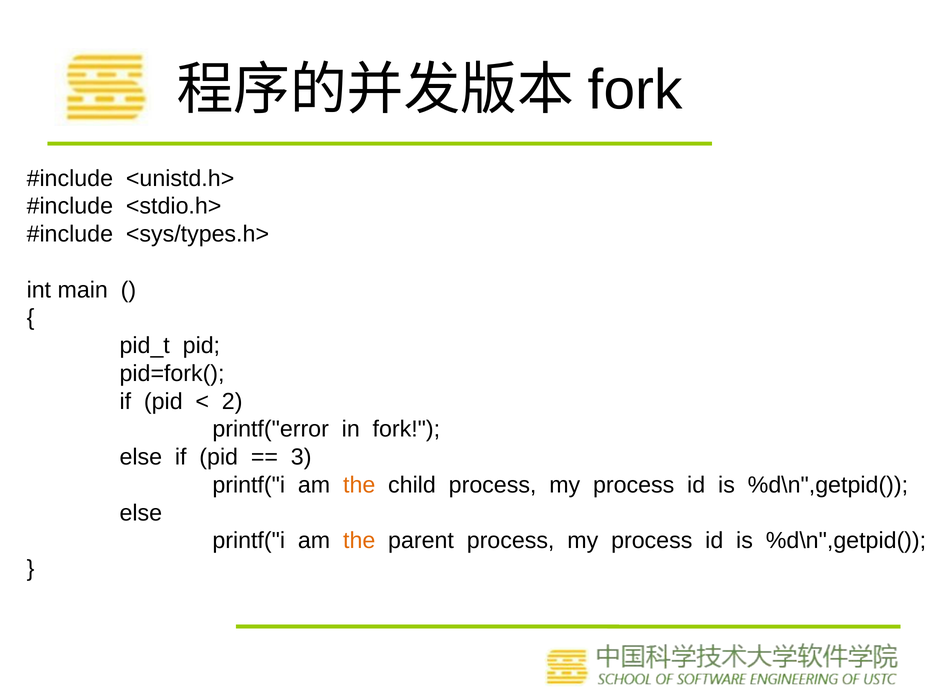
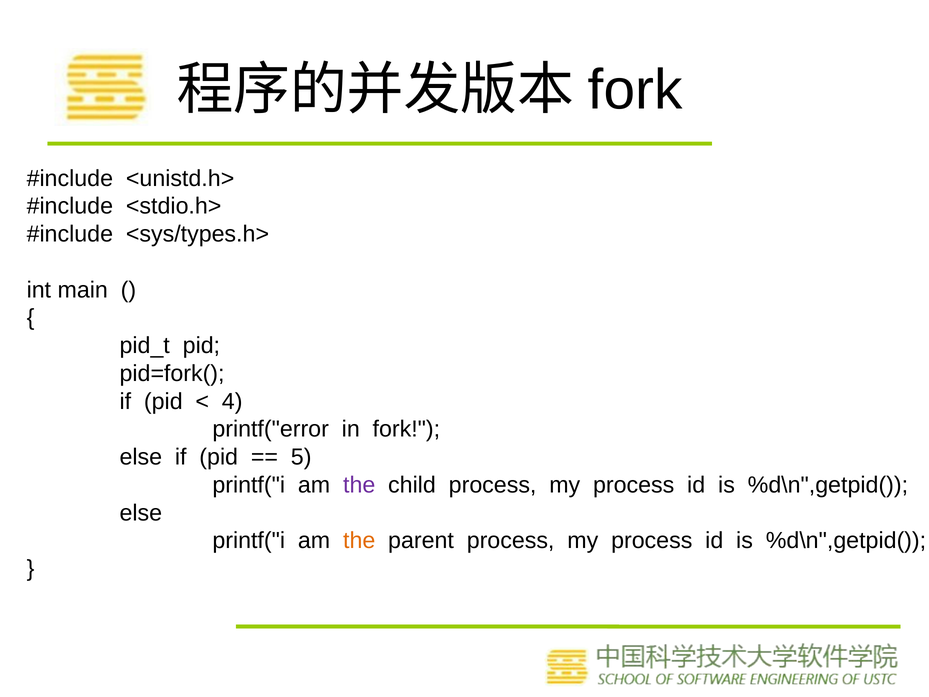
2: 2 -> 4 (232, 401)
3: 3 -> 5 (301, 457)
the colour: orange -> purple (359, 485)
